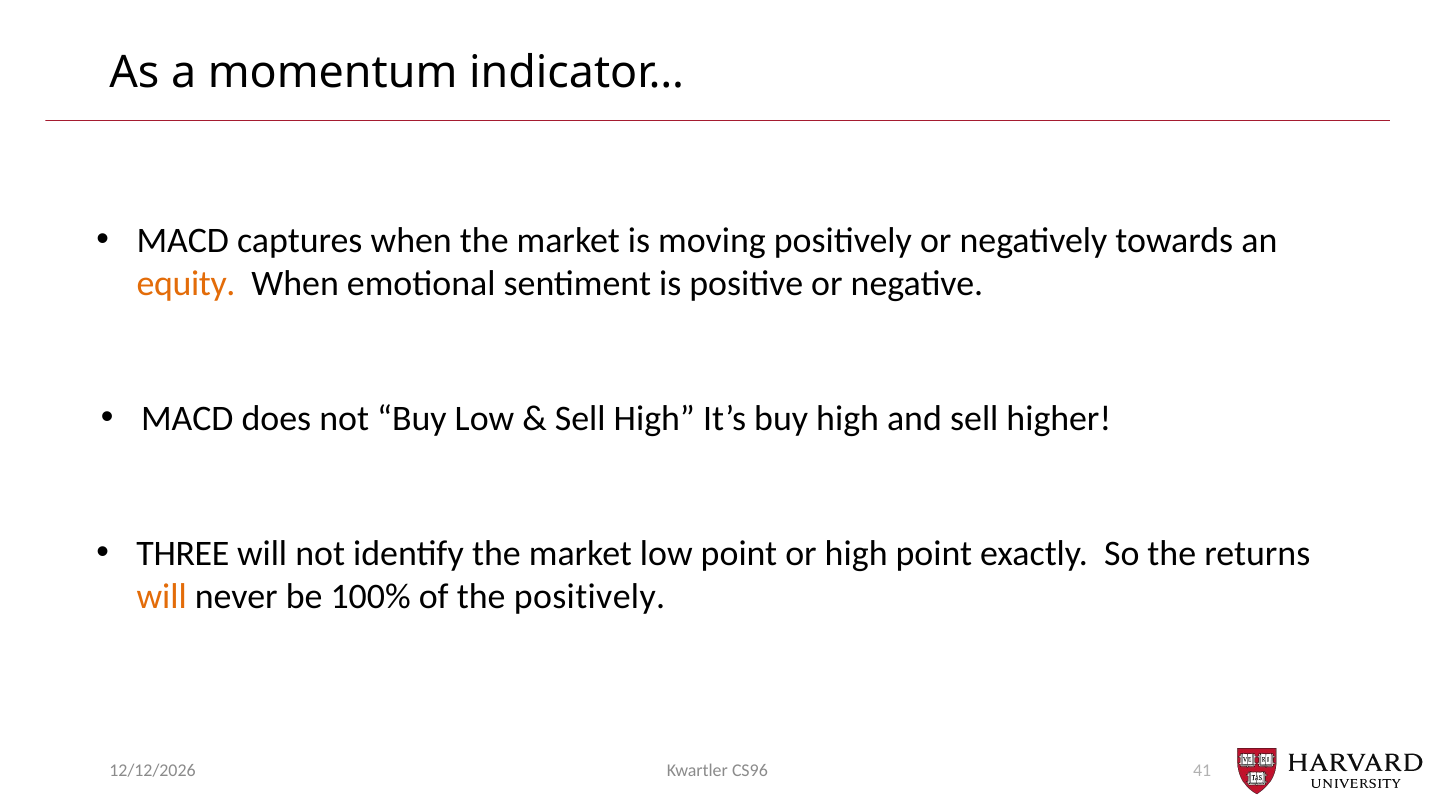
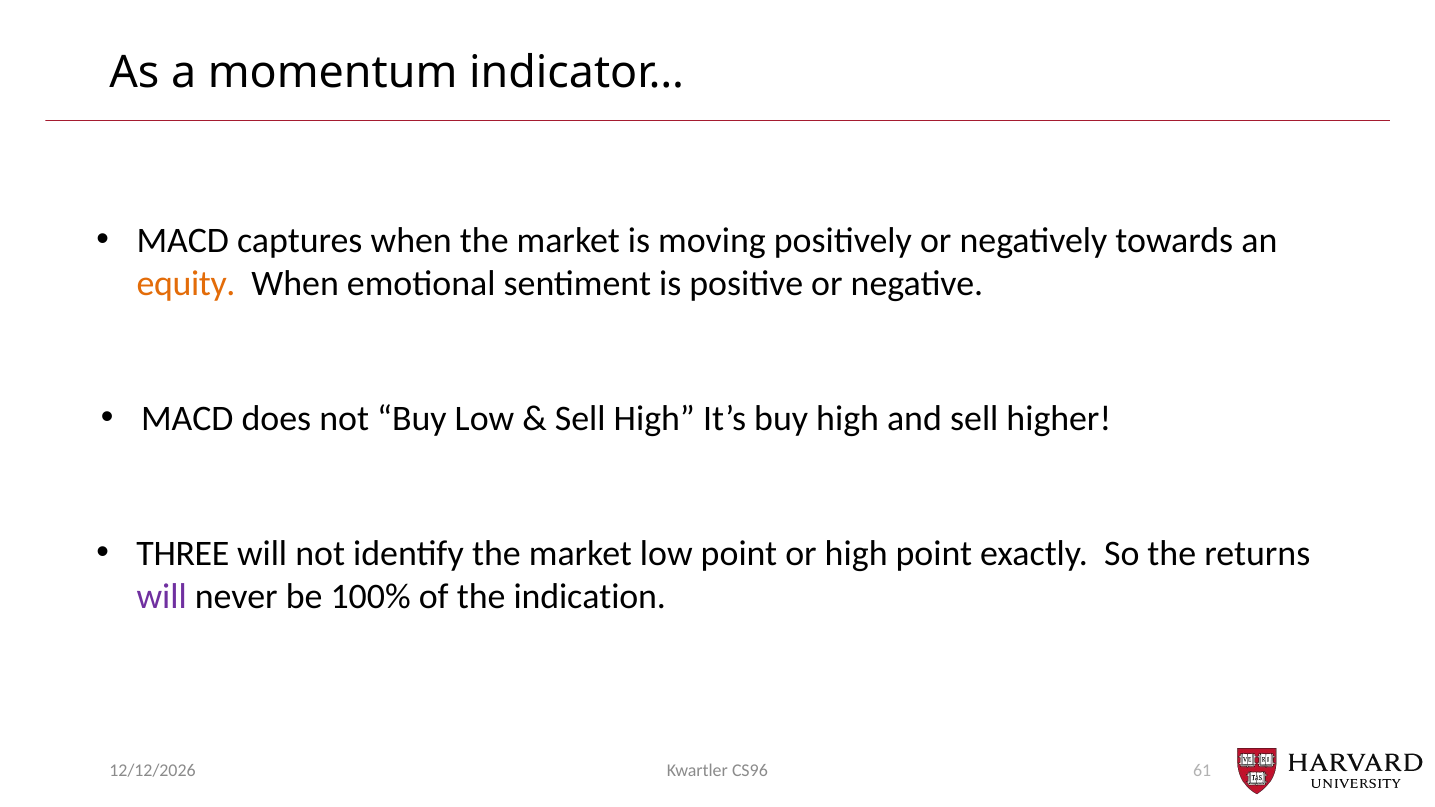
will colour: orange -> purple (162, 597)
the positively: positively -> indication (590, 597)
41: 41 -> 61 (1202, 771)
